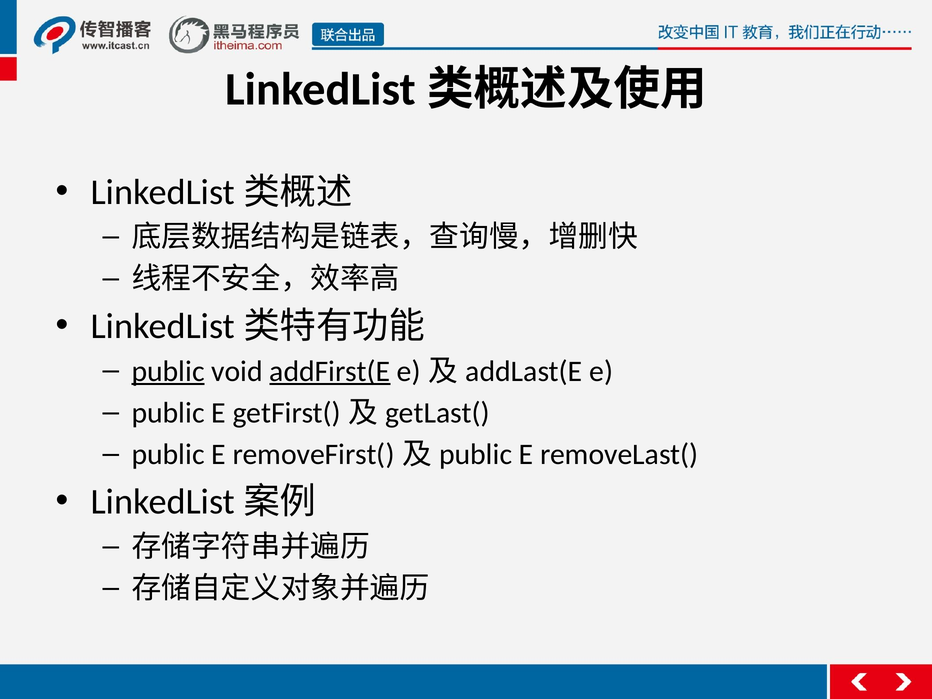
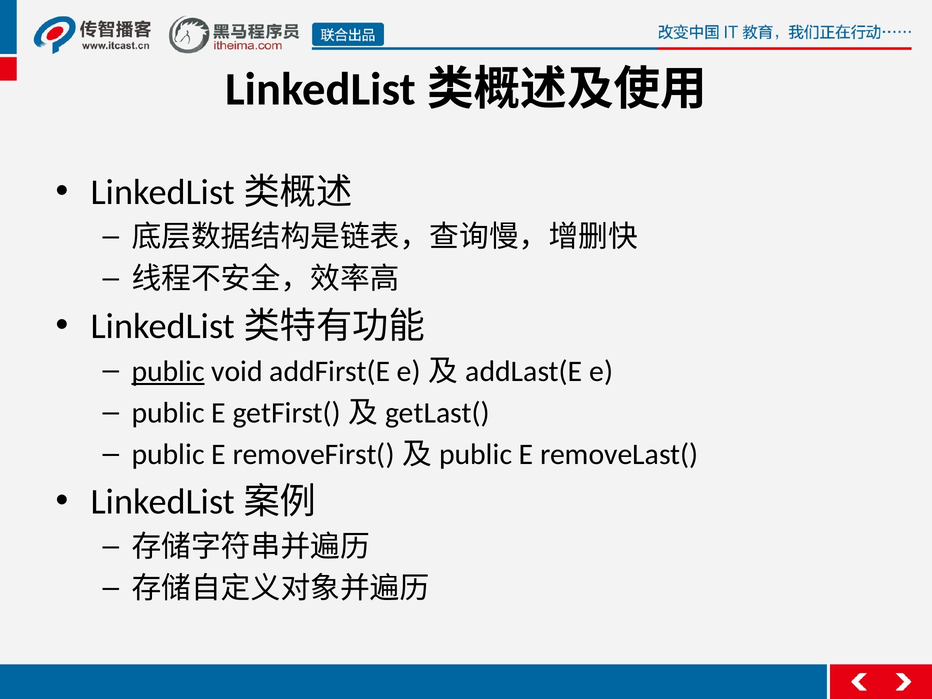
addFirst(E underline: present -> none (330, 371)
